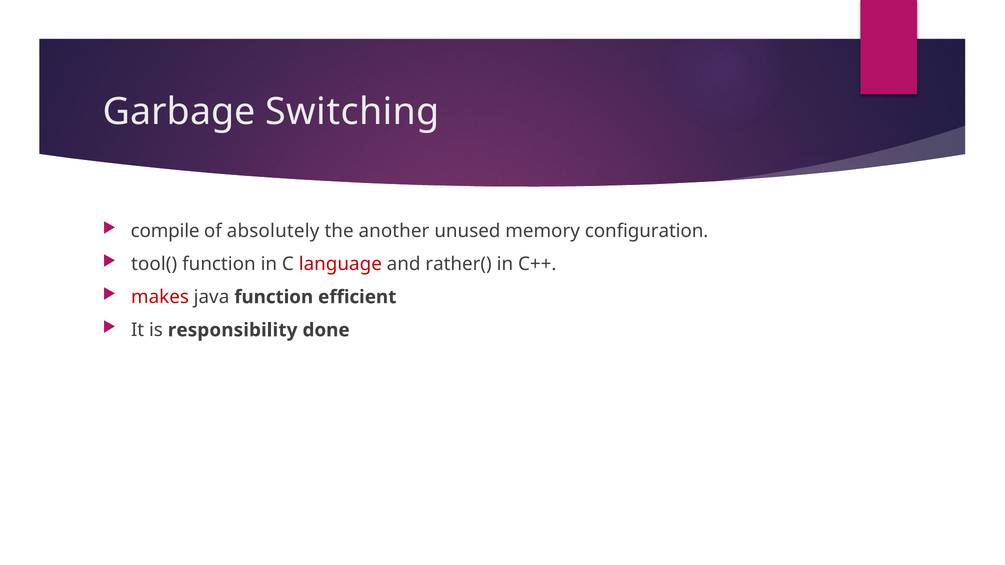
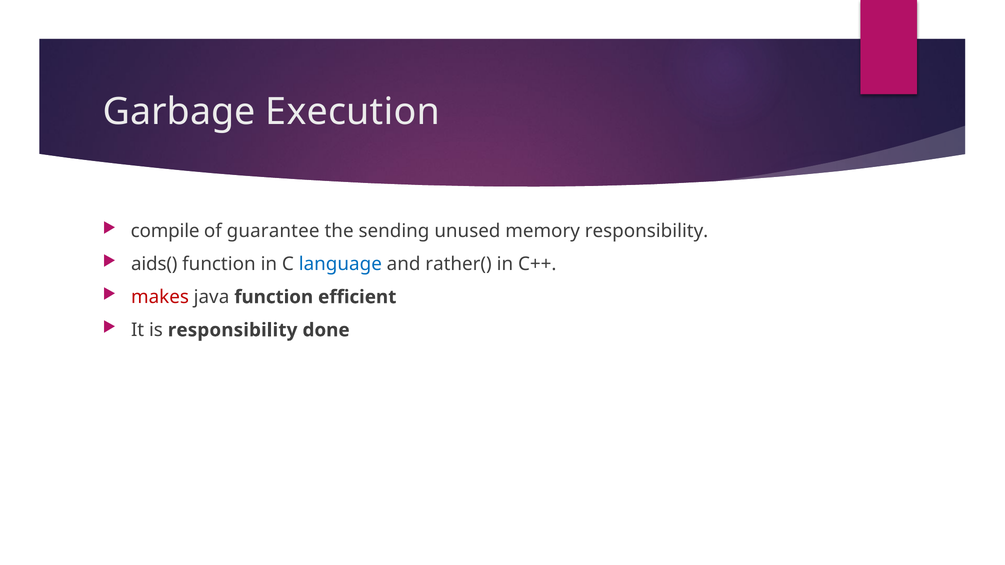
Switching: Switching -> Execution (353, 112)
absolutely: absolutely -> guarantee (273, 231)
another: another -> sending (394, 231)
memory configuration: configuration -> responsibility (647, 231)
tool(: tool( -> aids( (154, 264)
language colour: red -> blue (340, 264)
